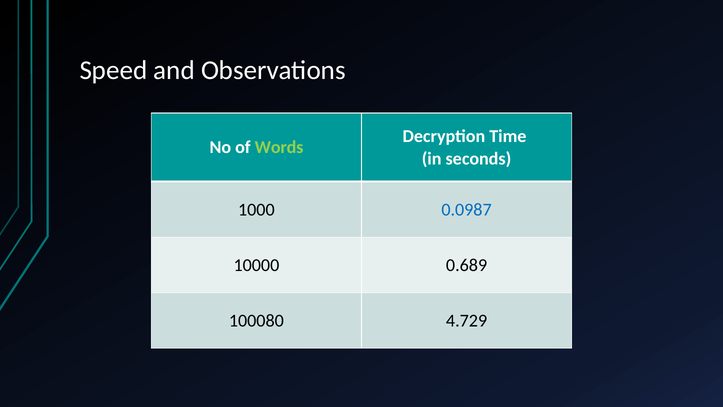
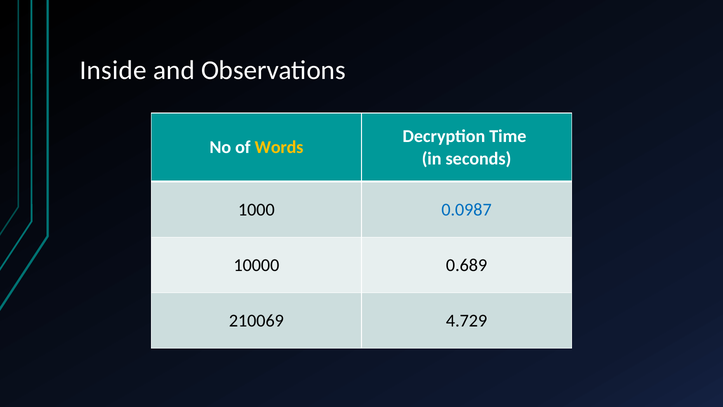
Speed: Speed -> Inside (113, 70)
Words colour: light green -> yellow (279, 147)
100080: 100080 -> 210069 (256, 320)
